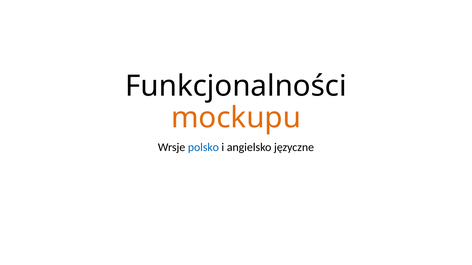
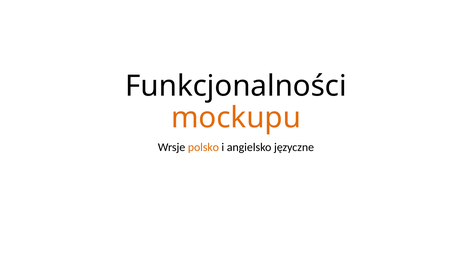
polsko colour: blue -> orange (203, 148)
